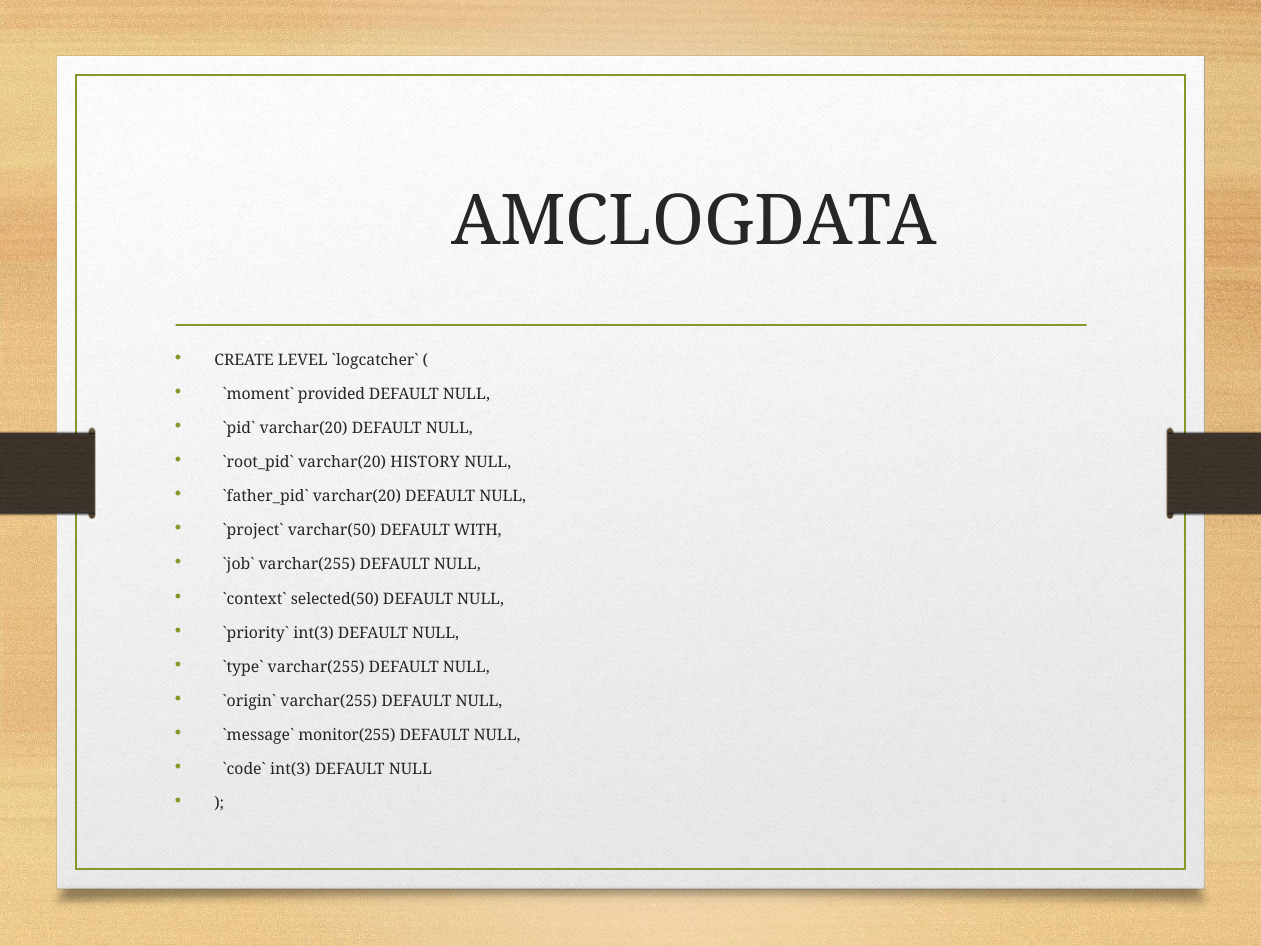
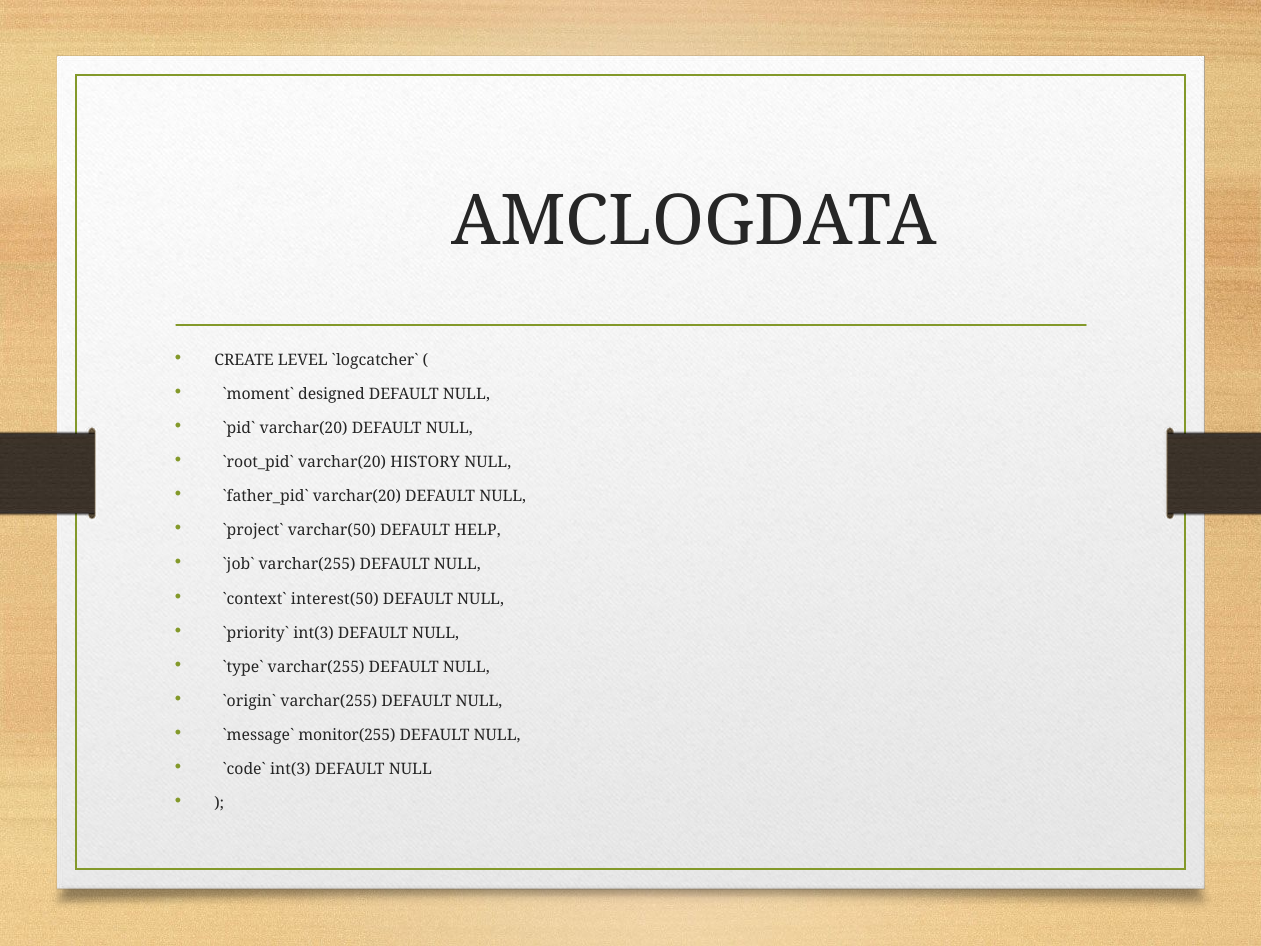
provided: provided -> designed (332, 394)
WITH: WITH -> HELP (478, 531)
selected(50: selected(50 -> interest(50 (335, 599)
